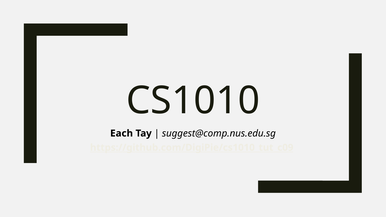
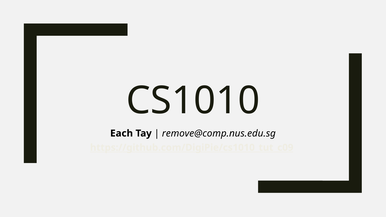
suggest@comp.nus.edu.sg: suggest@comp.nus.edu.sg -> remove@comp.nus.edu.sg (219, 133)
